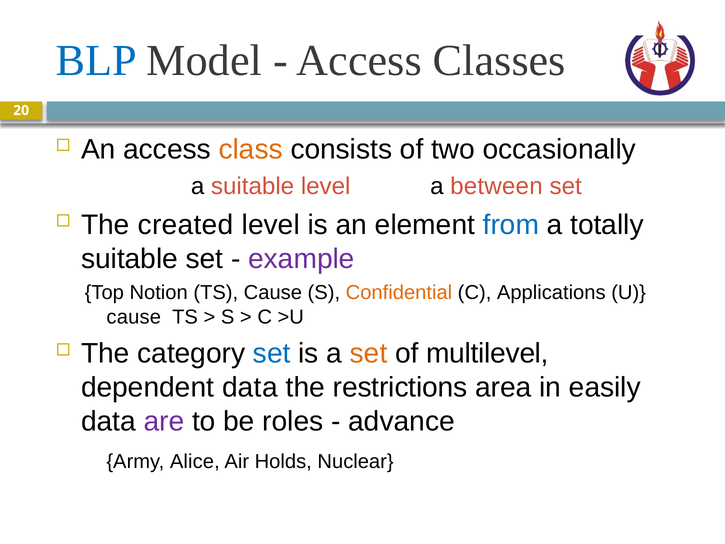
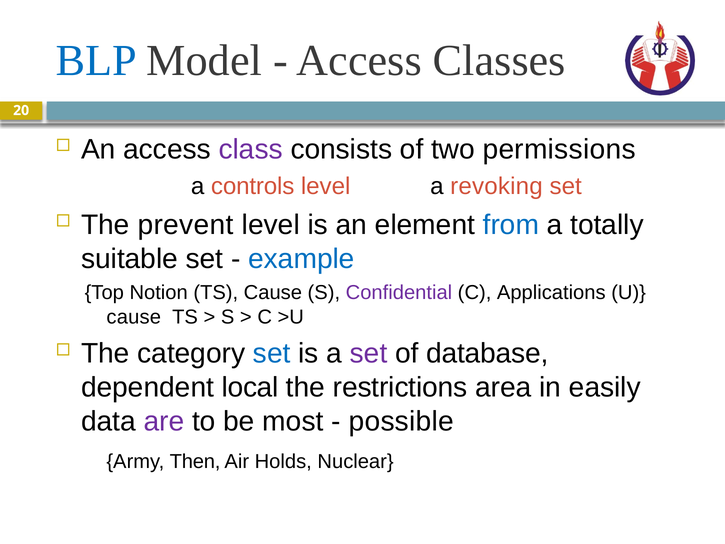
class colour: orange -> purple (251, 149)
occasionally: occasionally -> permissions (559, 149)
a suitable: suitable -> controls (253, 186)
between: between -> revoking (496, 186)
created: created -> prevent (186, 225)
example colour: purple -> blue (301, 259)
Confidential colour: orange -> purple (399, 293)
set colour: orange -> purple (369, 353)
multilevel: multilevel -> database (487, 353)
dependent data: data -> local (250, 387)
roles: roles -> most (293, 421)
advance: advance -> possible (401, 421)
Alice: Alice -> Then (195, 461)
